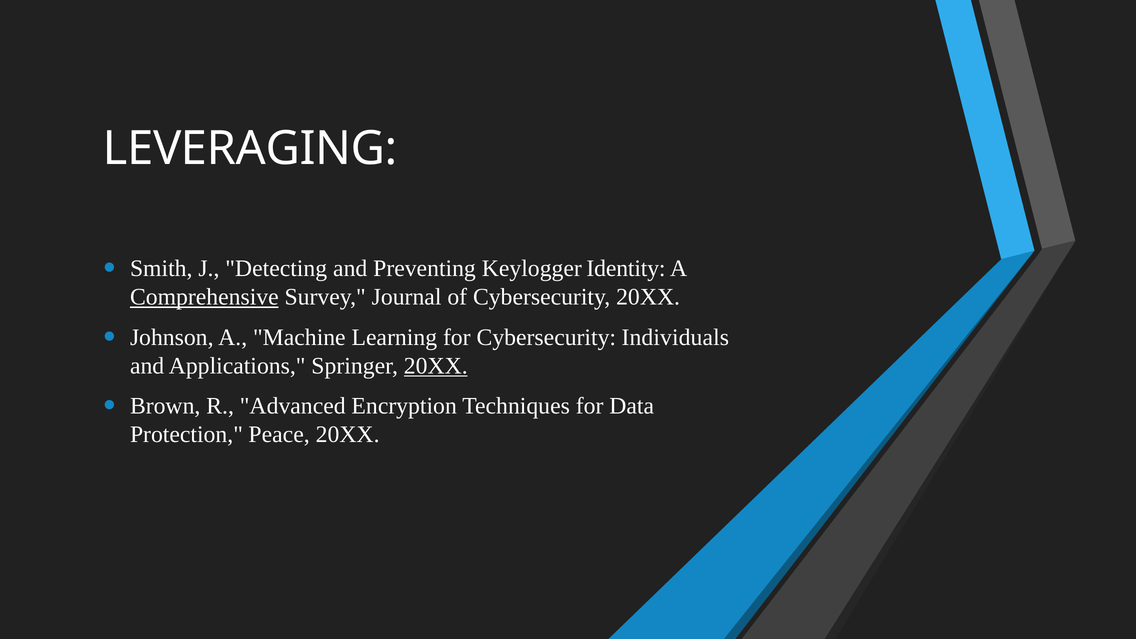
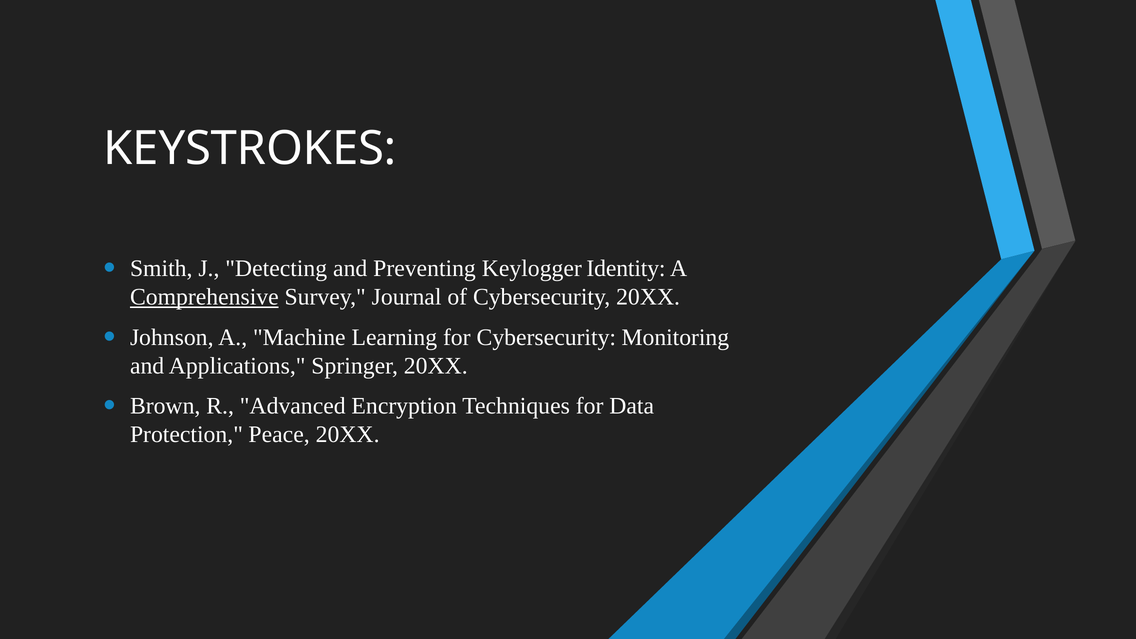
LEVERAGING: LEVERAGING -> KEYSTROKES (250, 149)
Individuals: Individuals -> Monitoring (675, 337)
20XX underline: present -> none (436, 366)
